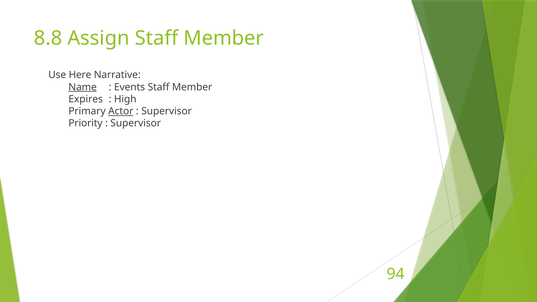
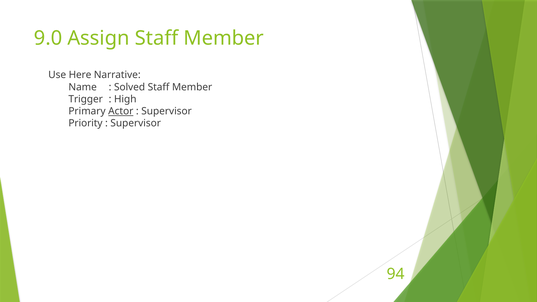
8.8: 8.8 -> 9.0 (48, 38)
Name underline: present -> none (83, 87)
Events: Events -> Solved (130, 87)
Expires: Expires -> Trigger (86, 99)
